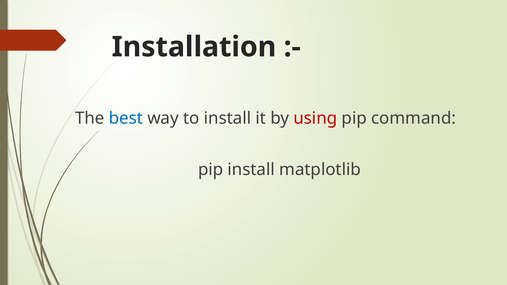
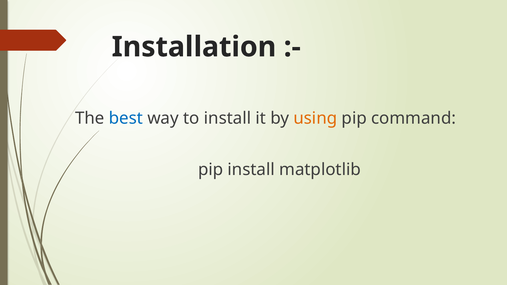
using colour: red -> orange (315, 118)
